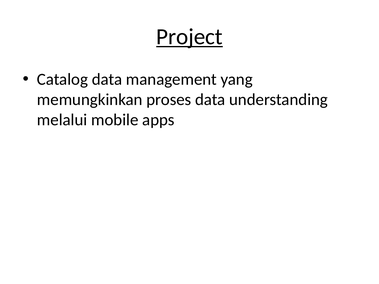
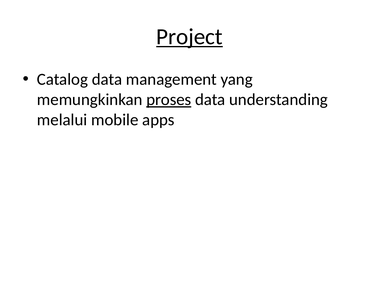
proses underline: none -> present (169, 100)
